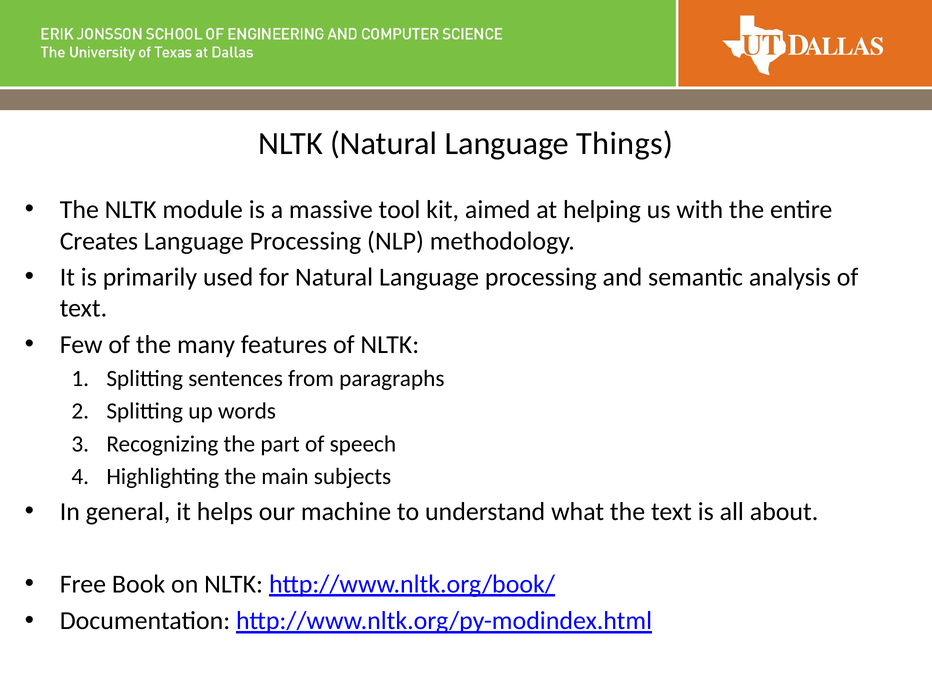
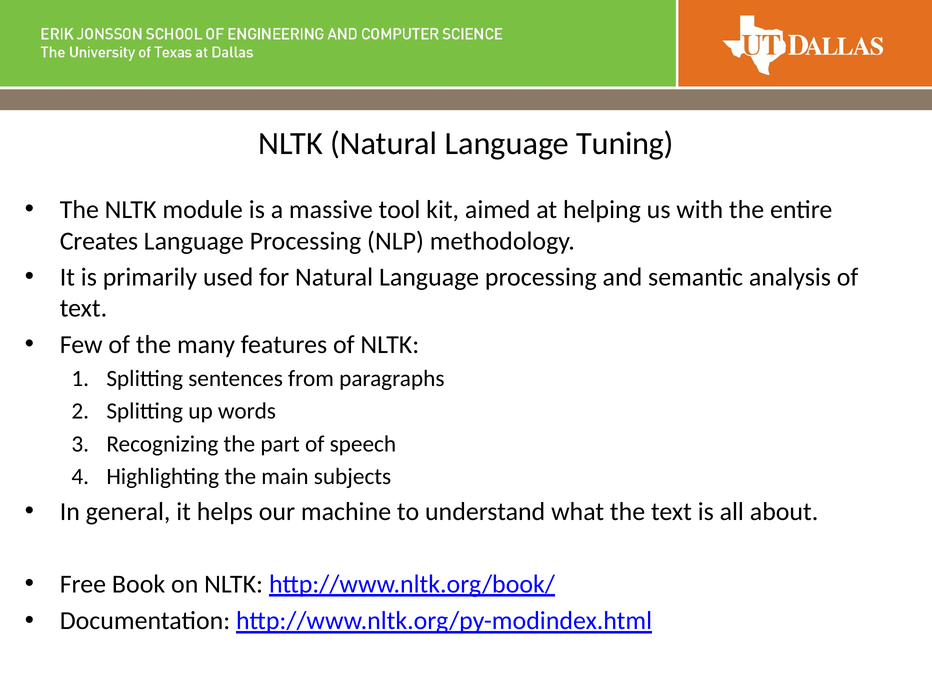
Things: Things -> Tuning (625, 143)
